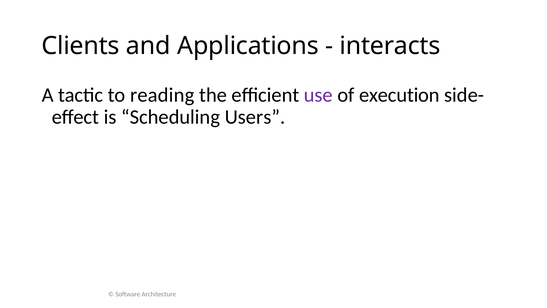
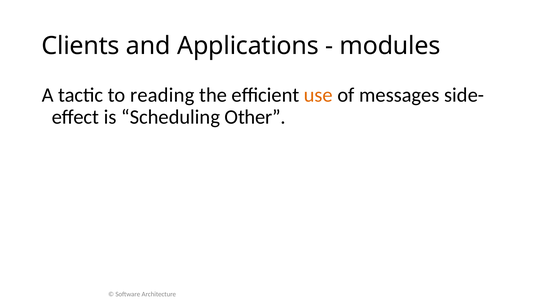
interacts: interacts -> modules (390, 46)
use colour: purple -> orange (318, 95)
execution: execution -> messages (399, 95)
Users: Users -> Other (255, 117)
